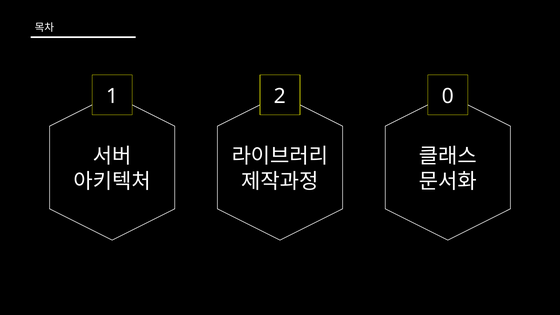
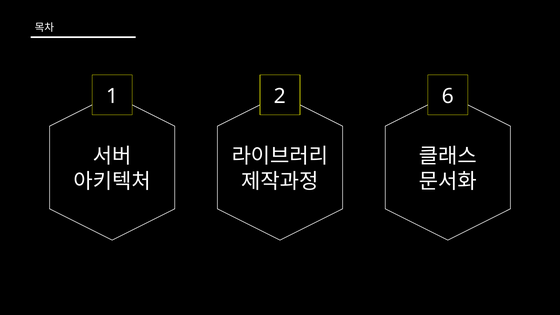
0: 0 -> 6 (448, 96)
